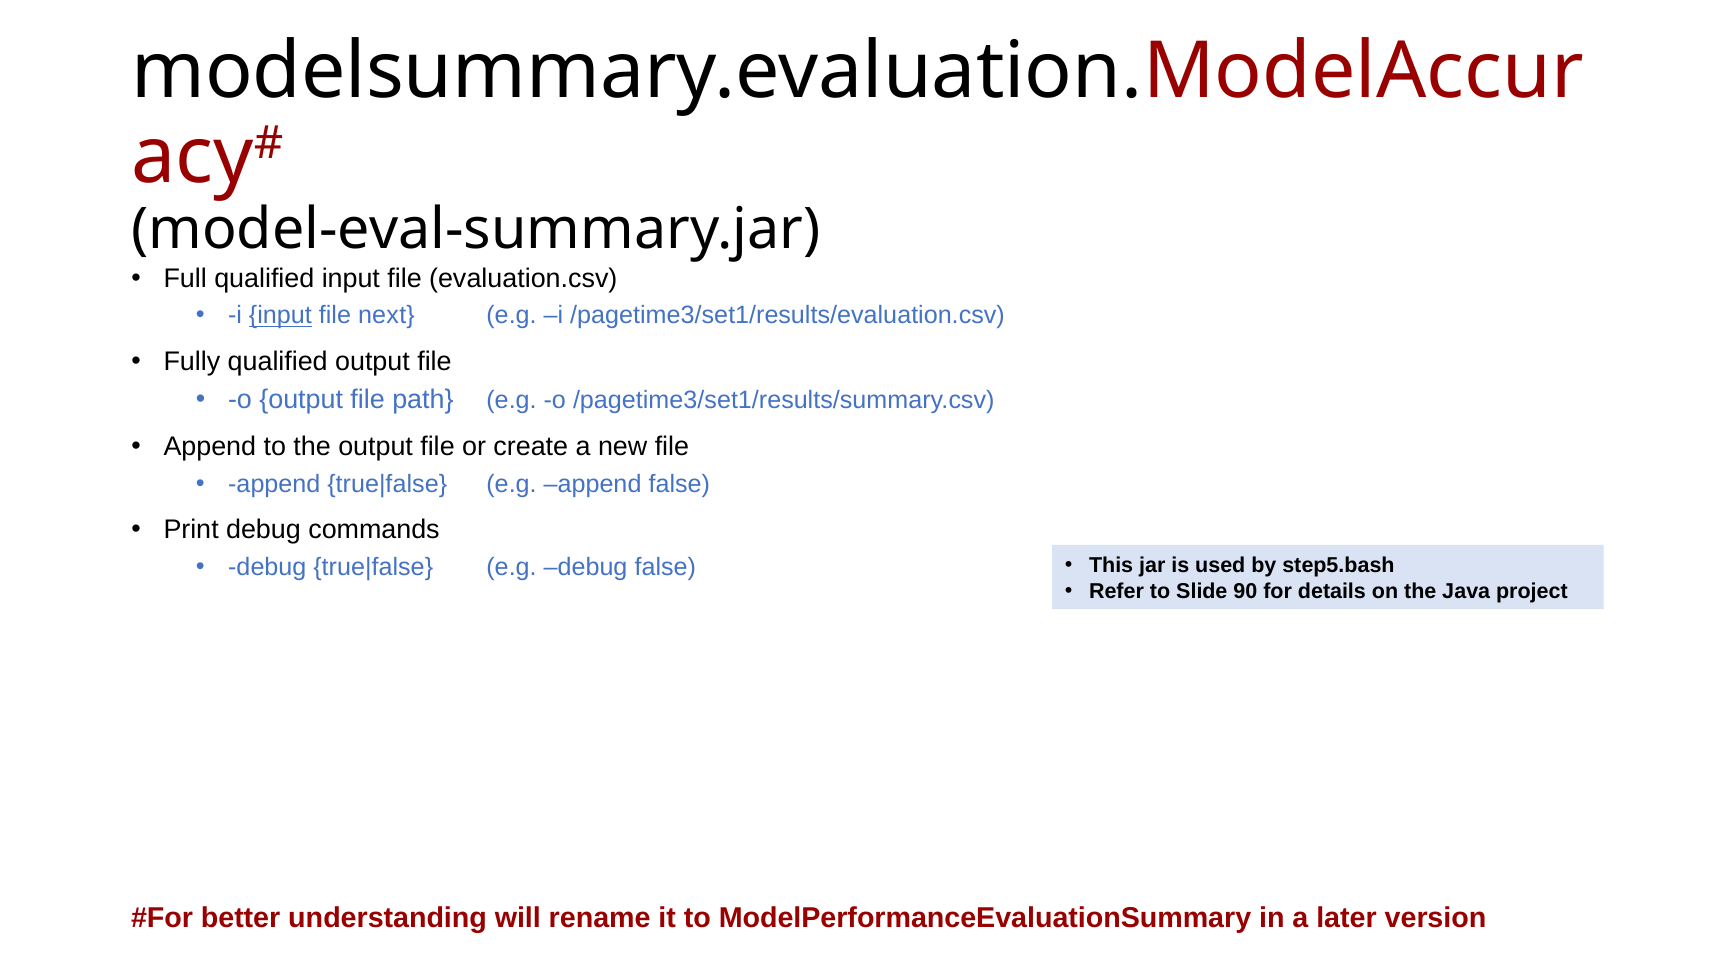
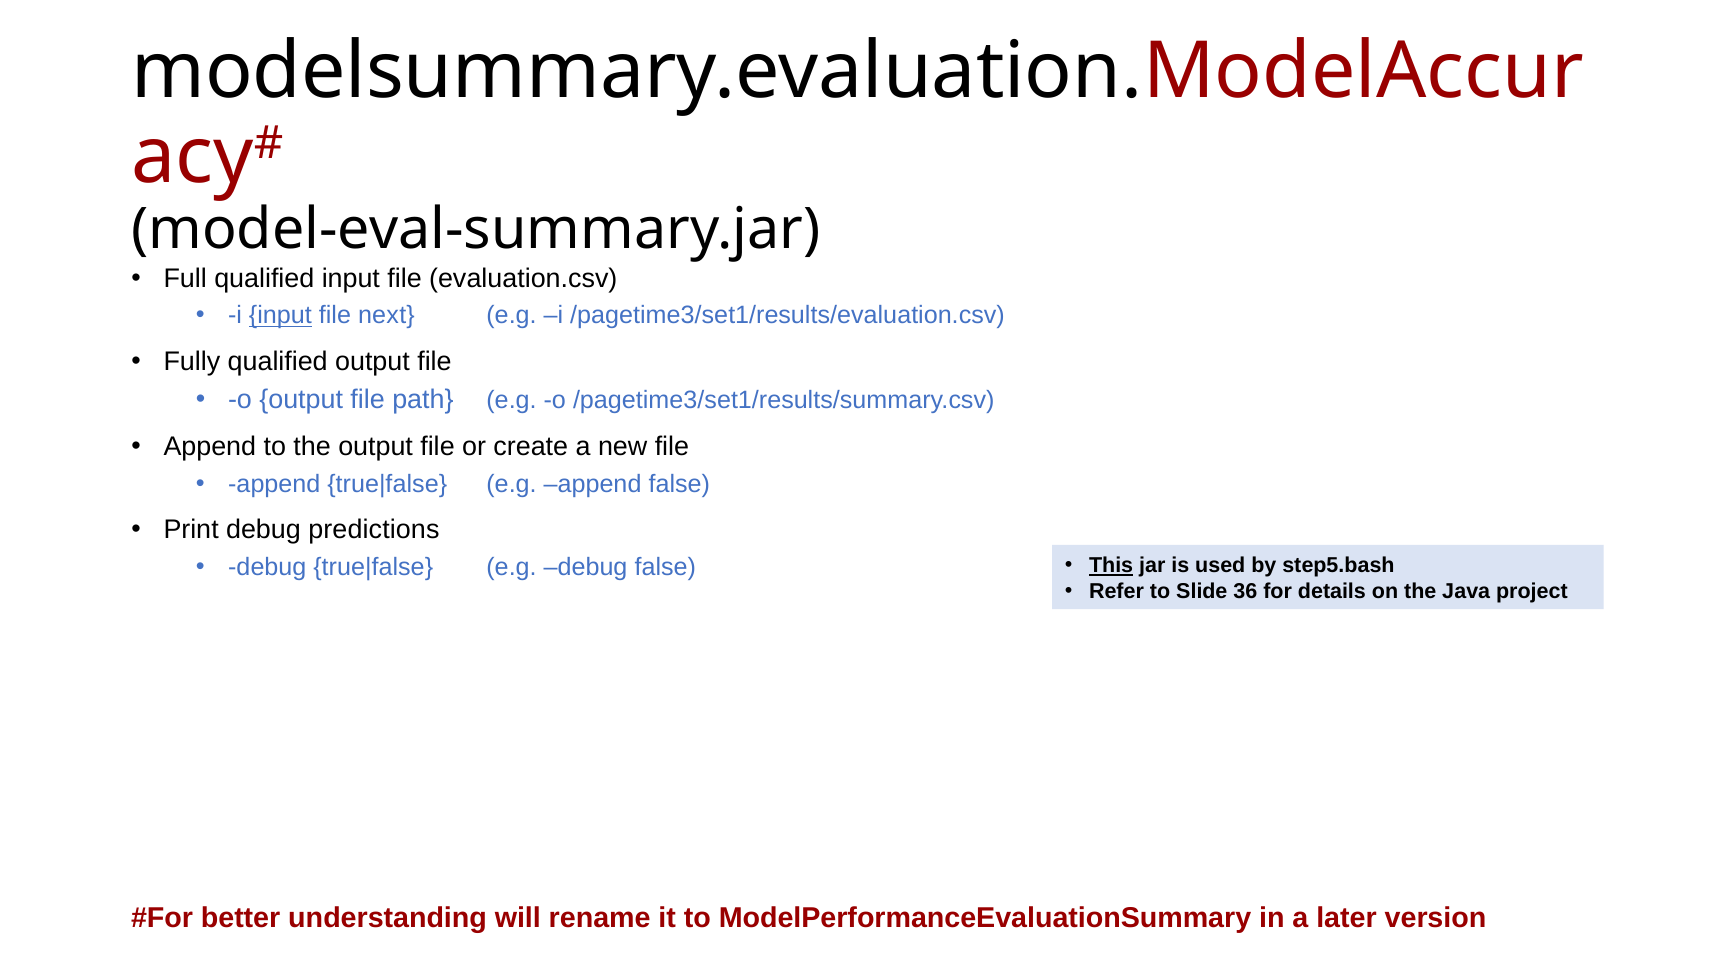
commands: commands -> predictions (374, 530)
This underline: none -> present (1111, 566)
90: 90 -> 36 (1245, 592)
